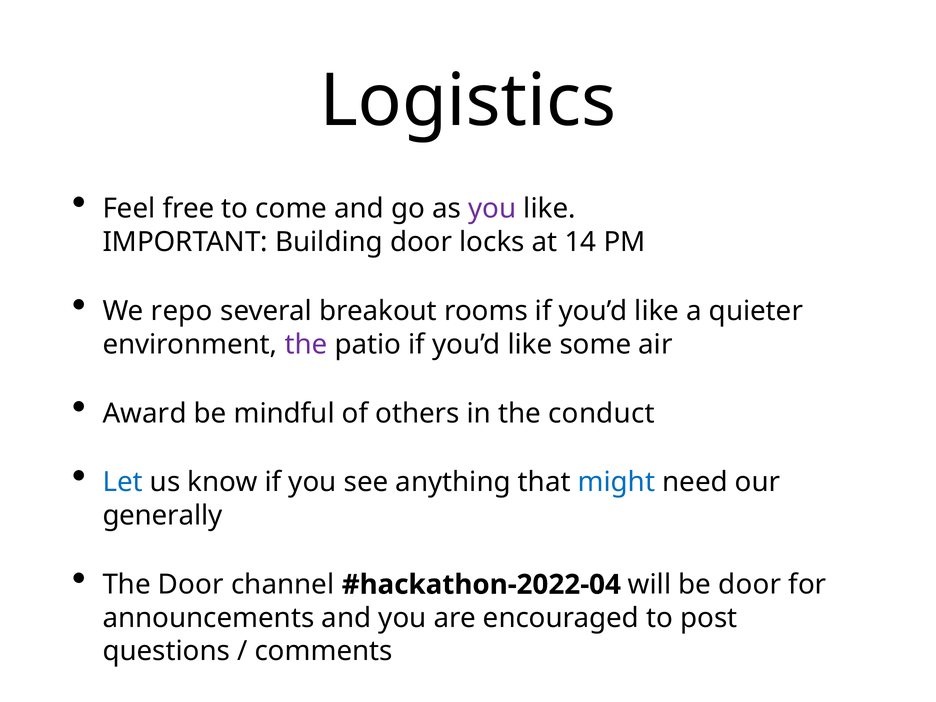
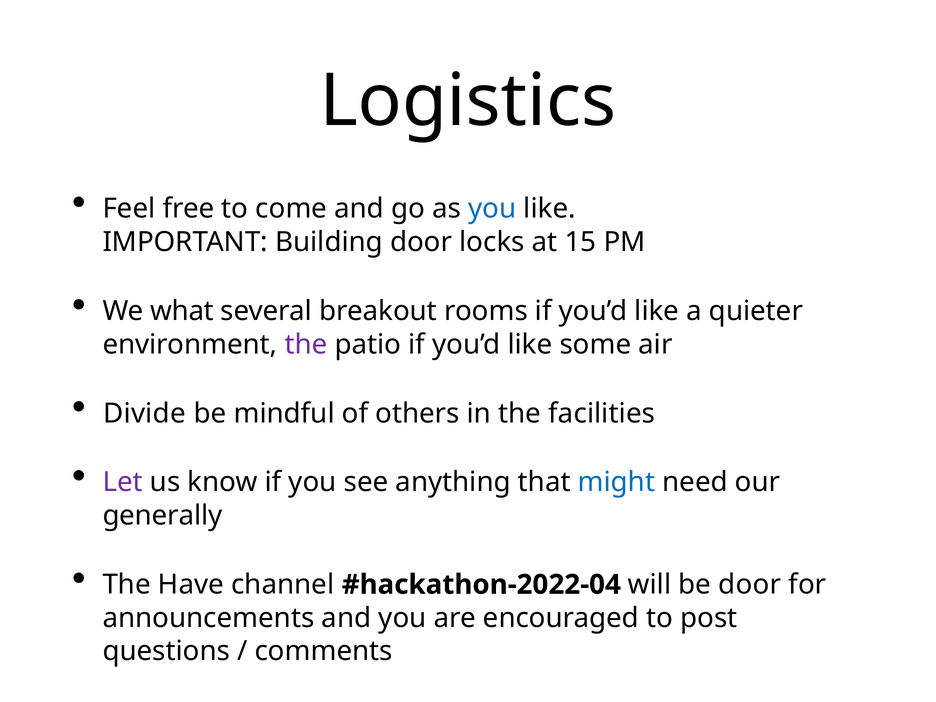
you colour: purple -> blue (492, 209)
14: 14 -> 15 (580, 242)
repo: repo -> what (182, 311)
Award: Award -> Divide (144, 413)
conduct: conduct -> facilities (602, 413)
Let colour: blue -> purple (123, 482)
The Door: Door -> Have (191, 585)
